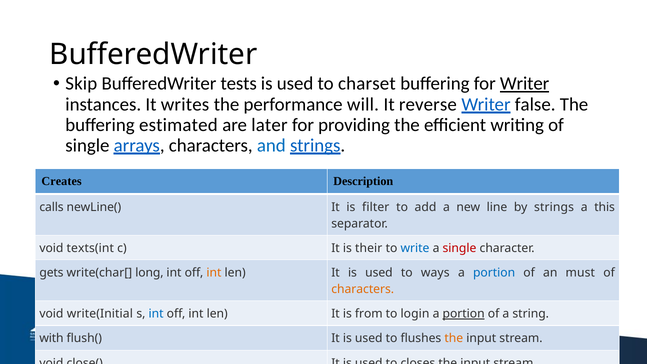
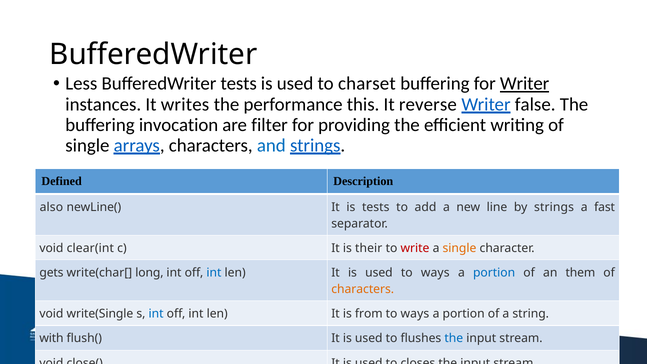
Skip: Skip -> Less (81, 84)
will: will -> this (363, 104)
estimated: estimated -> invocation (179, 125)
later: later -> filter (270, 125)
Creates: Creates -> Defined (62, 181)
calls: calls -> also (51, 207)
is filter: filter -> tests (376, 207)
this: this -> fast (605, 207)
texts(int: texts(int -> clear(int (90, 248)
write colour: blue -> red (415, 248)
single colour: red -> orange (459, 248)
int colour: orange -> blue (214, 273)
must: must -> them (580, 273)
write(Initial: write(Initial -> write(Single (100, 314)
login: login -> ways (415, 314)
portion underline: present -> none (464, 314)
the colour: orange -> blue (454, 338)
